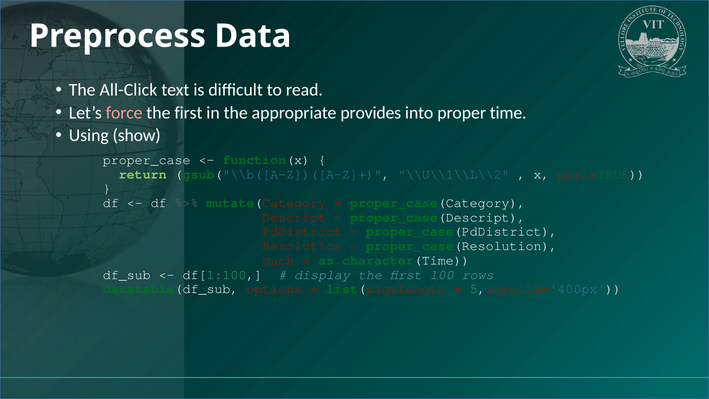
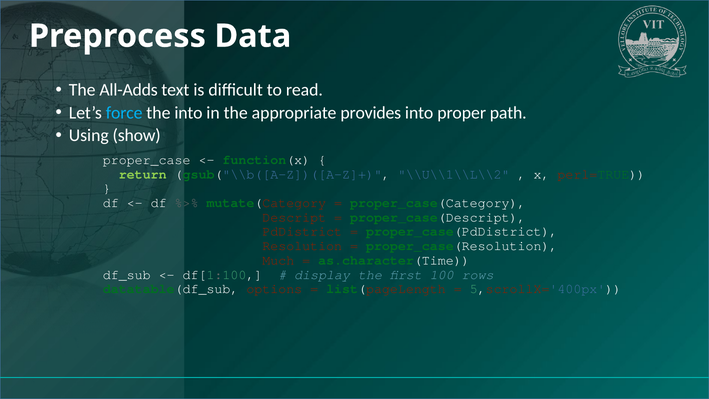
All-Click: All-Click -> All-Adds (129, 90)
force colour: pink -> light blue (124, 113)
first: first -> into (188, 113)
time: time -> path (508, 113)
